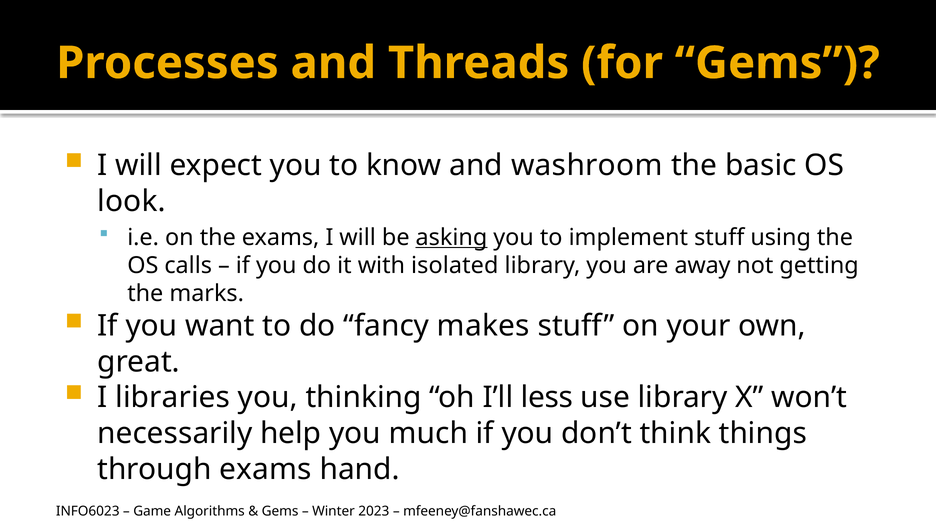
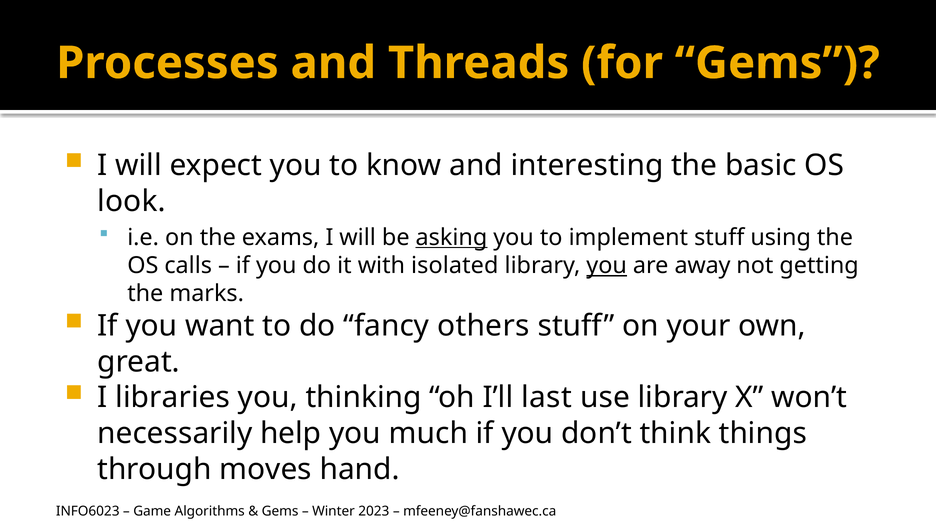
washroom: washroom -> interesting (587, 166)
you underline: none -> present (607, 266)
makes: makes -> others (483, 326)
less: less -> last (547, 398)
through exams: exams -> moves (266, 470)
